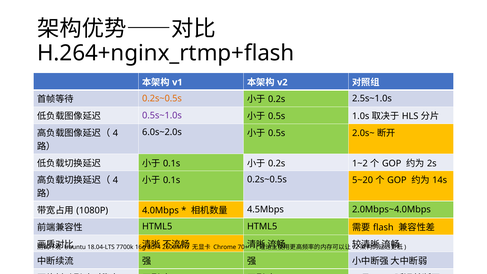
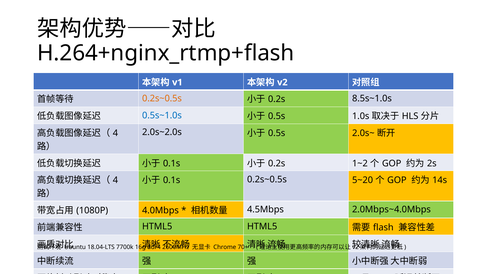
2.5s~1.0s: 2.5s~1.0s -> 8.5s~1.0s (372, 98)
0.5s~1.0s colour: purple -> blue (162, 115)
6.0s~2.0s: 6.0s~2.0s -> 2.0s~2.0s (162, 132)
